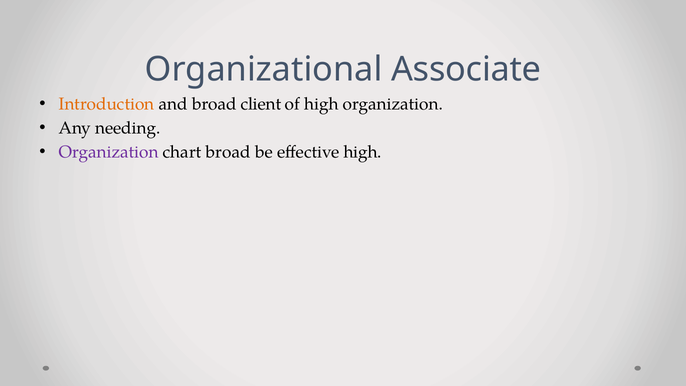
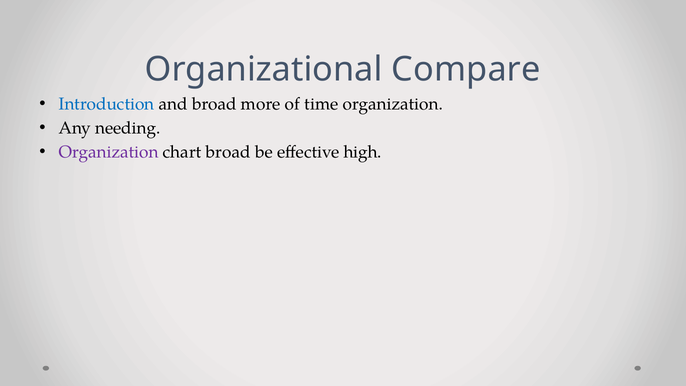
Associate: Associate -> Compare (466, 69)
Introduction colour: orange -> blue (107, 104)
client: client -> more (261, 104)
of high: high -> time (321, 104)
